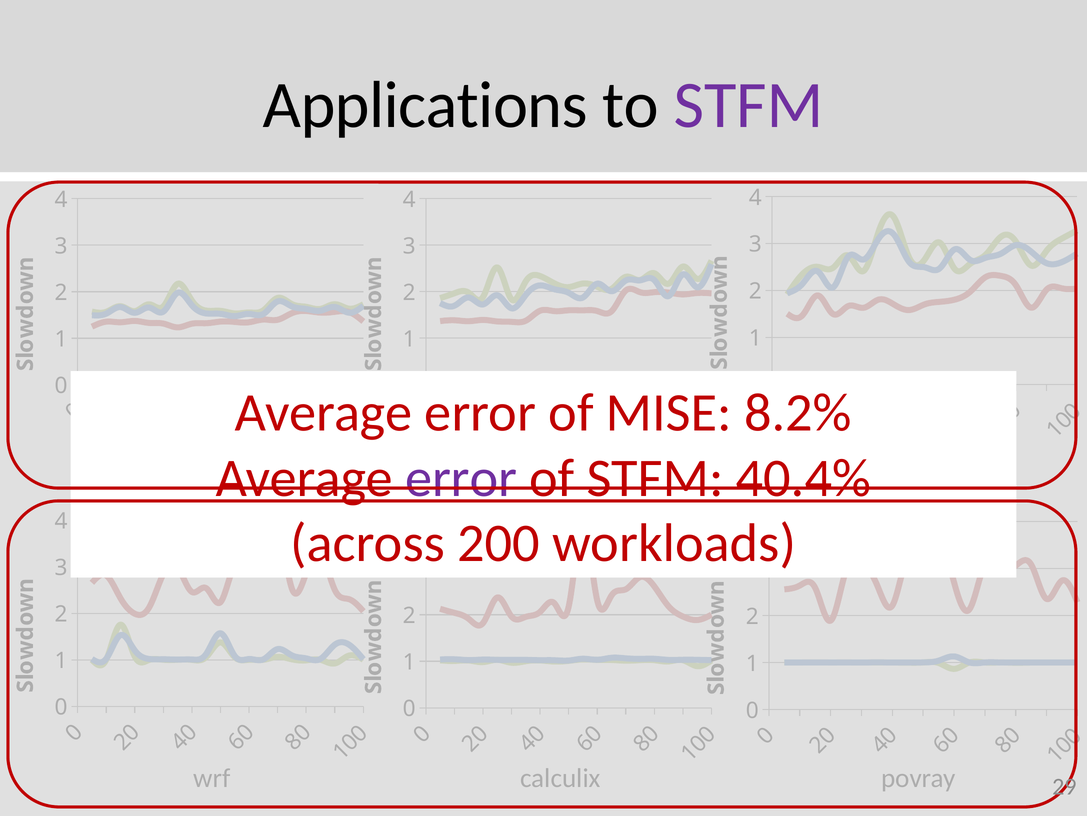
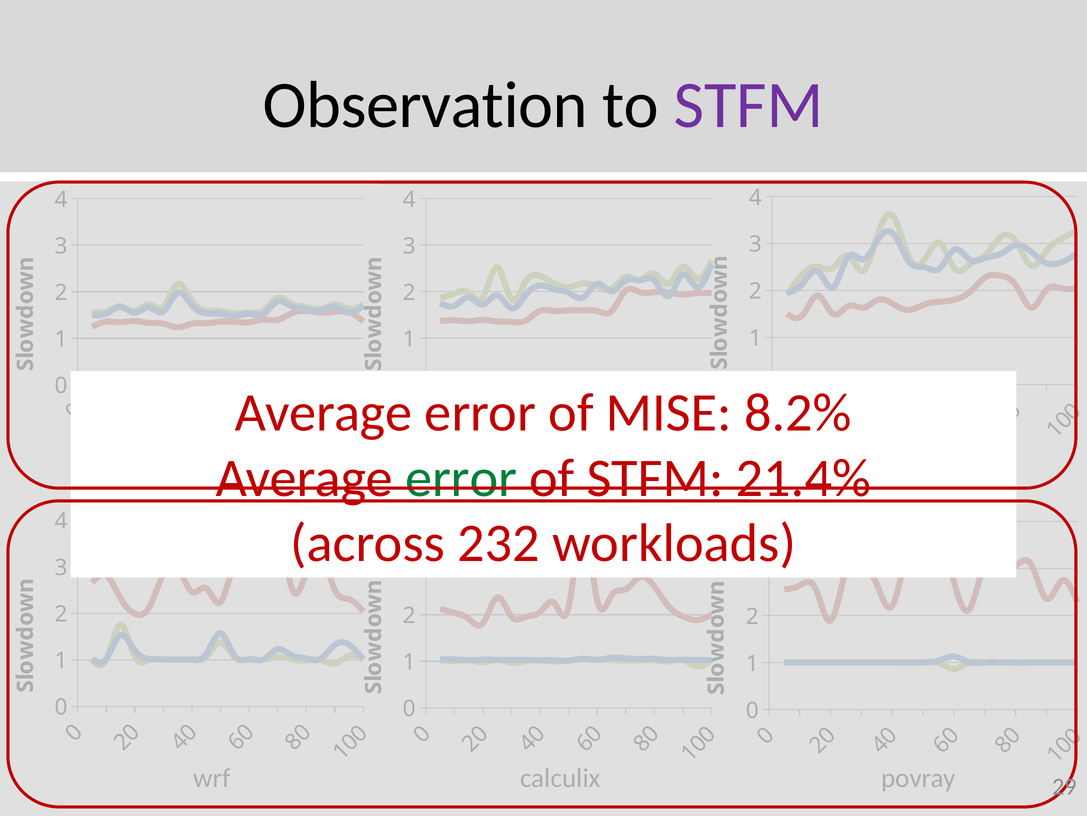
Applications: Applications -> Observation (425, 105)
error colour: purple -> green (461, 478)
40.4%: 40.4% -> 21.4% (803, 478)
200: 200 -> 232 (499, 543)
